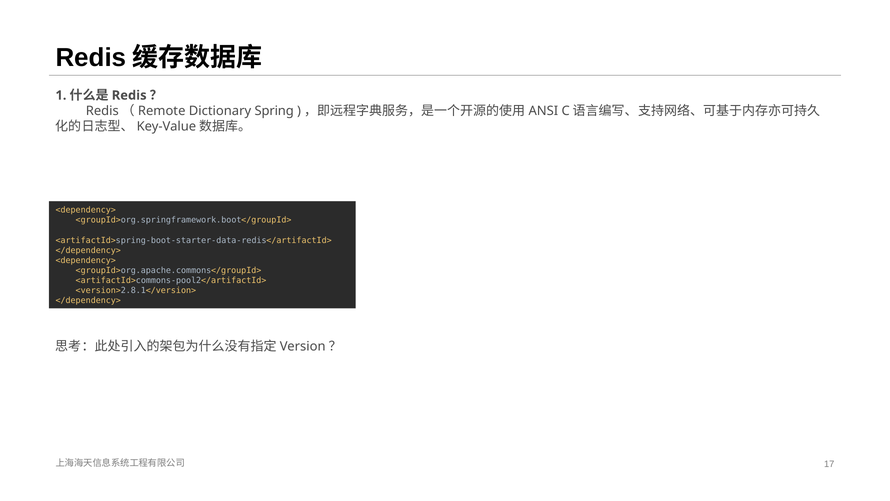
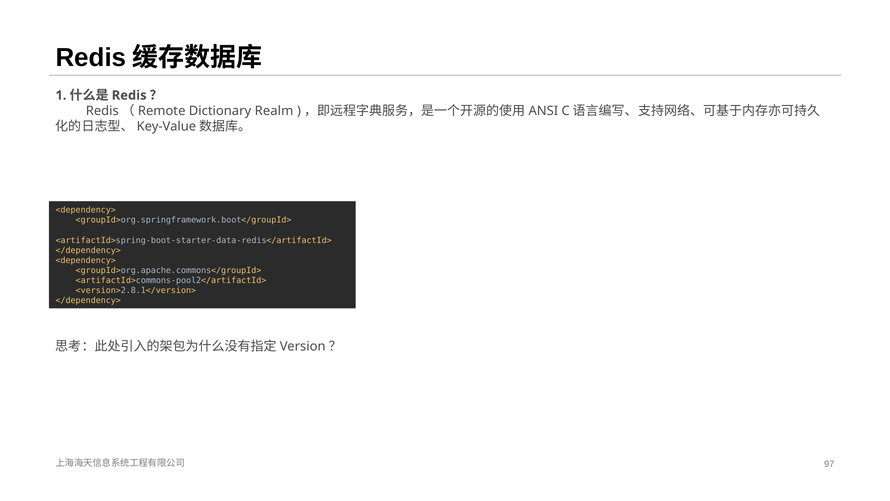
Spring: Spring -> Realm (274, 111)
17: 17 -> 97 (829, 464)
